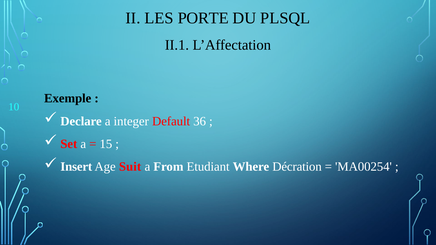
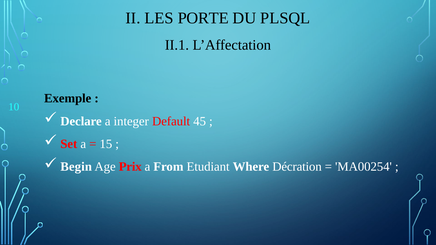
36: 36 -> 45 (200, 121)
Insert: Insert -> Begin (76, 167)
Suit: Suit -> Prix (130, 167)
